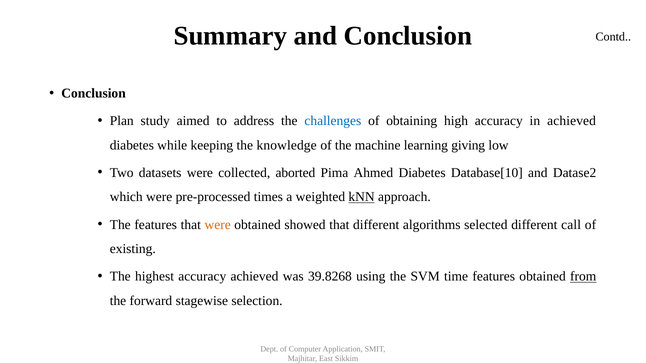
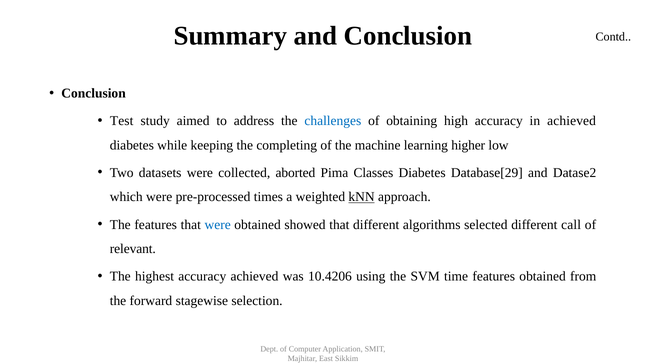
Plan: Plan -> Test (122, 121)
knowledge: knowledge -> completing (287, 145)
giving: giving -> higher (468, 145)
Ahmed: Ahmed -> Classes (373, 173)
Database[10: Database[10 -> Database[29 (487, 173)
were colour: orange -> blue (218, 225)
existing: existing -> relevant (133, 249)
39.8268: 39.8268 -> 10.4206 (330, 277)
from underline: present -> none (583, 277)
